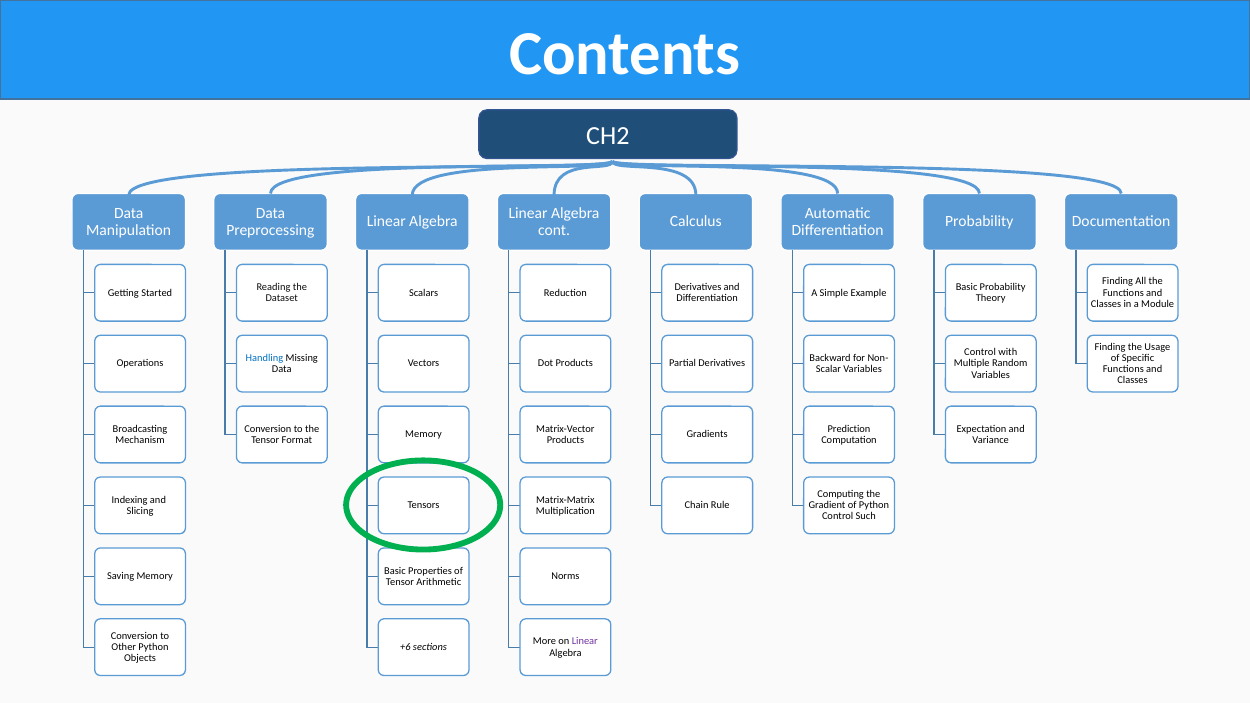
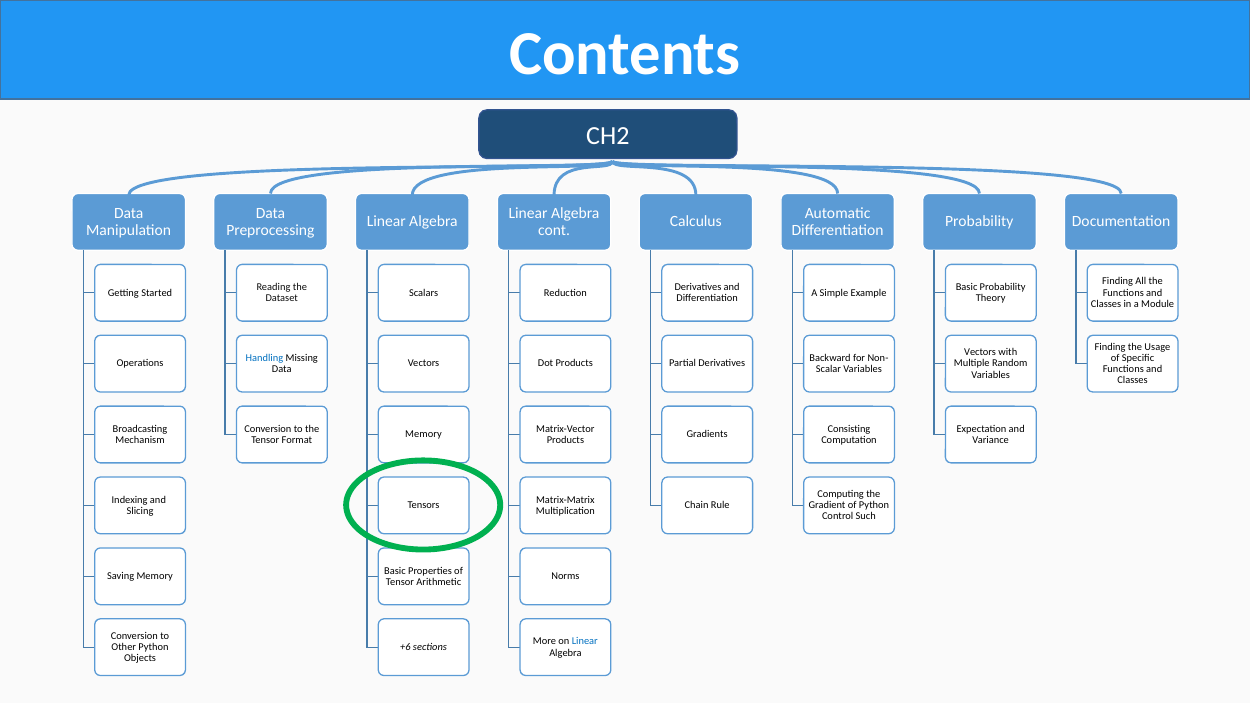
Control: Control -> Vectors (980, 352)
Prediction: Prediction -> Consisting (849, 429)
Linear colour: purple -> blue (585, 642)
